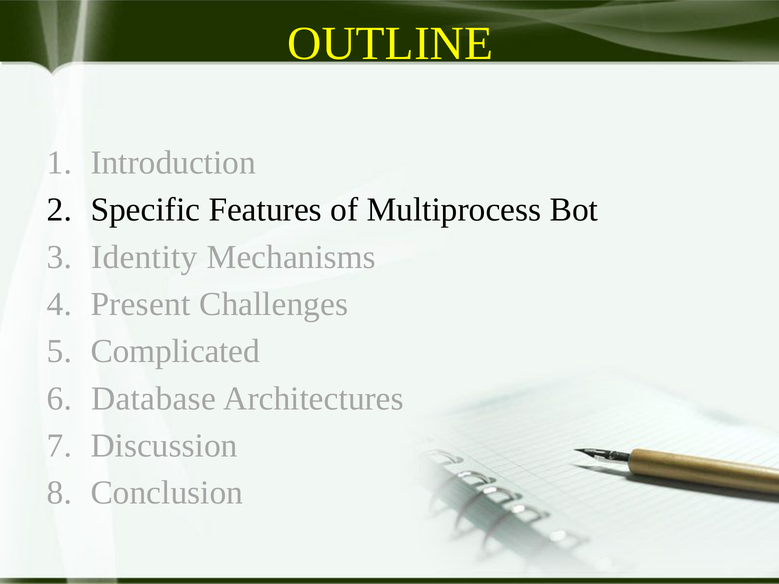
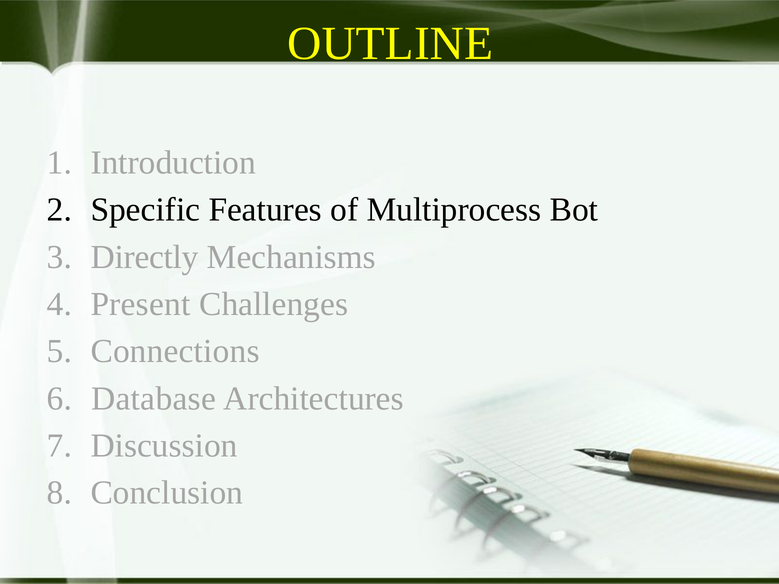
Identity: Identity -> Directly (145, 257)
Complicated: Complicated -> Connections (175, 352)
